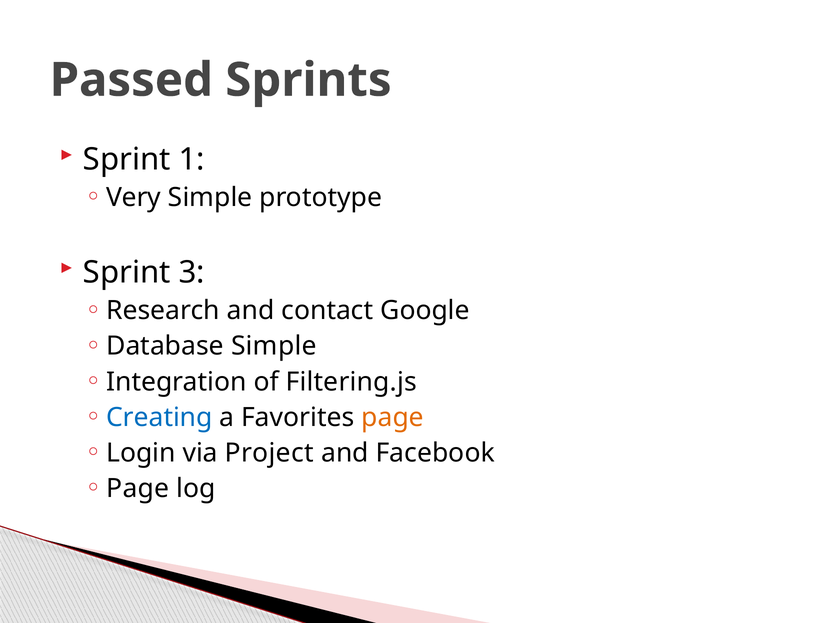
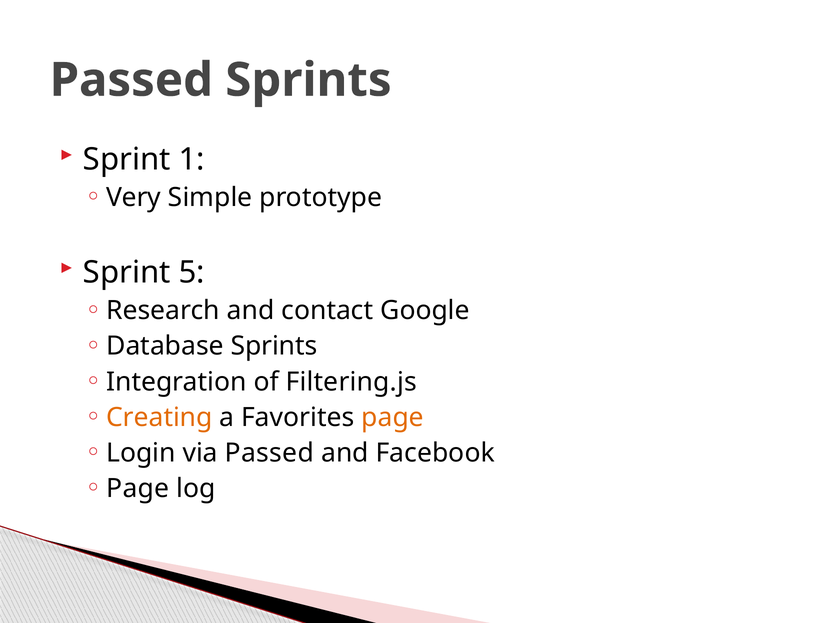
3: 3 -> 5 (192, 273)
Database Simple: Simple -> Sprints (274, 346)
Creating colour: blue -> orange (159, 418)
via Project: Project -> Passed (269, 453)
